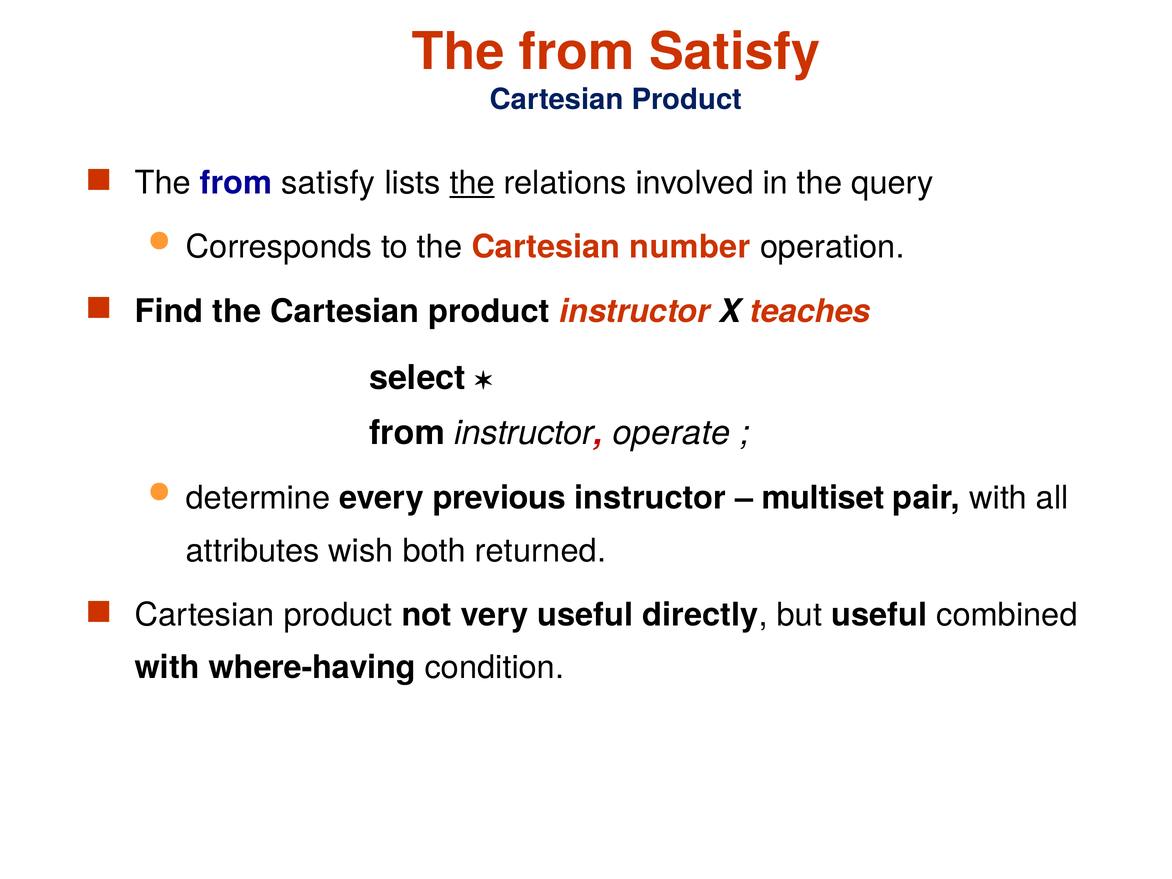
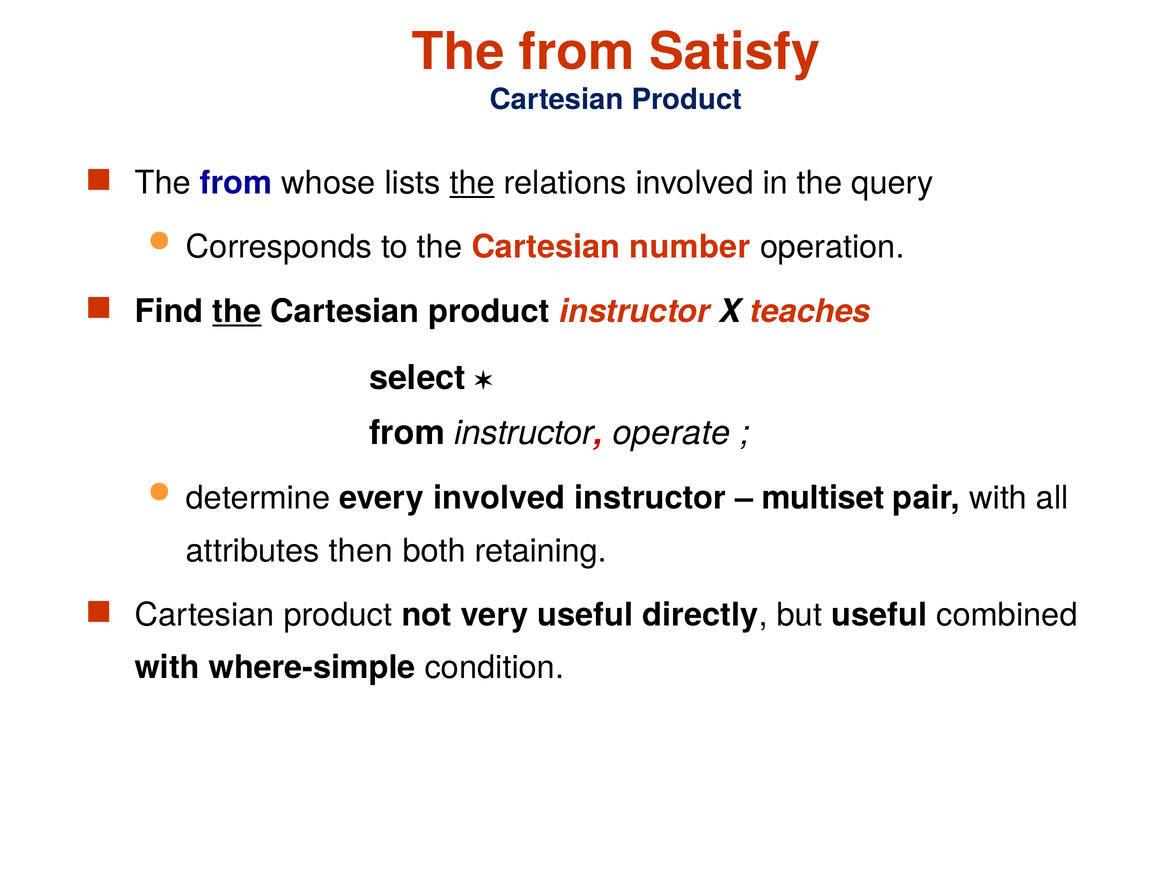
satisfy: satisfy -> whose (328, 183)
the underline: none -> present (237, 311)
every previous: previous -> involved (499, 498)
wish: wish -> then (361, 551)
returned: returned -> retaining (541, 551)
where-having: where-having -> where-simple (312, 668)
